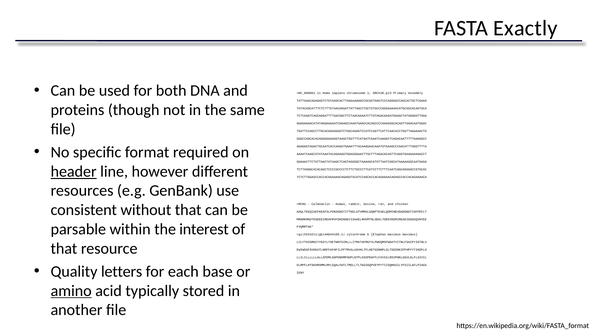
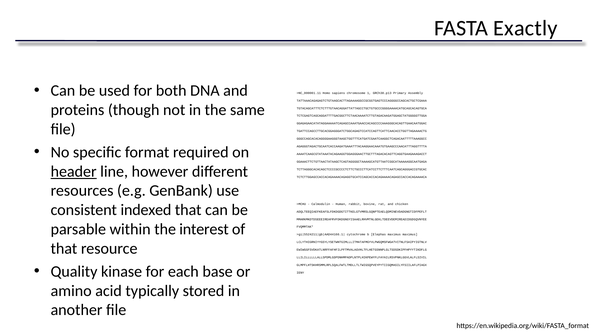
without: without -> indexed (146, 210)
letters: letters -> kinase (122, 272)
amino underline: present -> none (71, 291)
